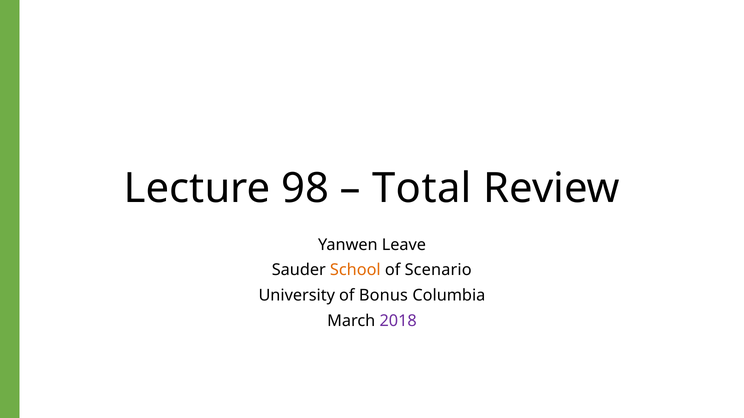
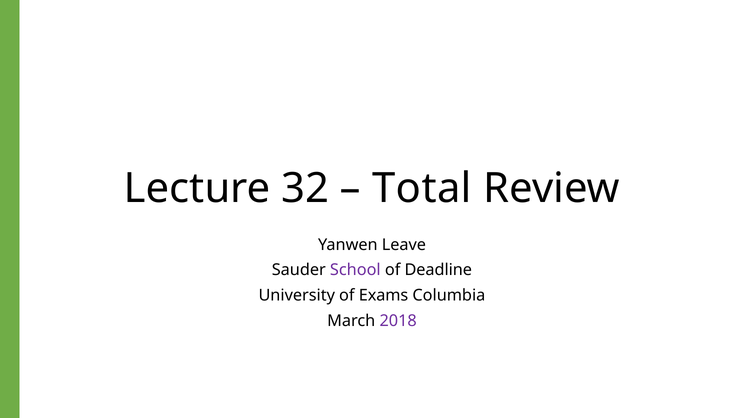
98: 98 -> 32 (305, 189)
School colour: orange -> purple (355, 270)
Scenario: Scenario -> Deadline (438, 270)
Bonus: Bonus -> Exams (384, 296)
